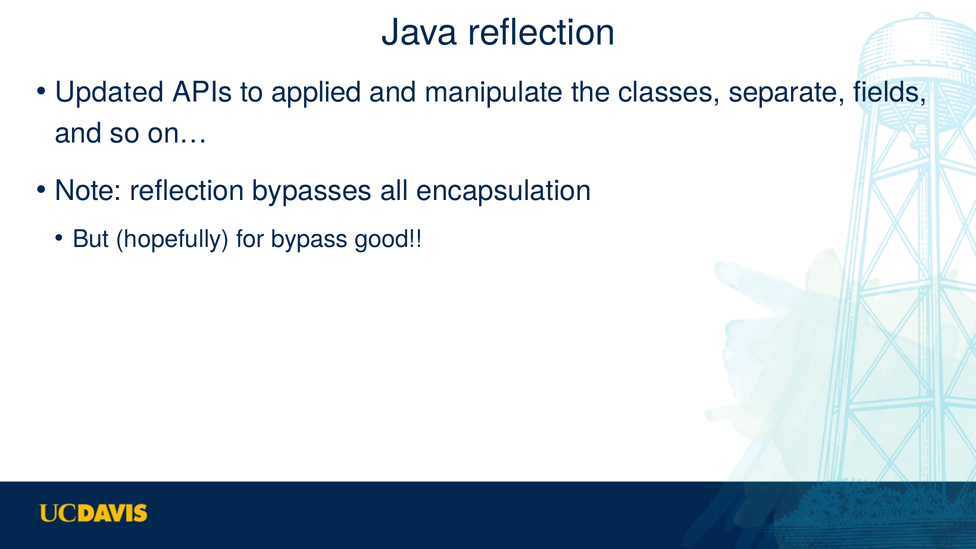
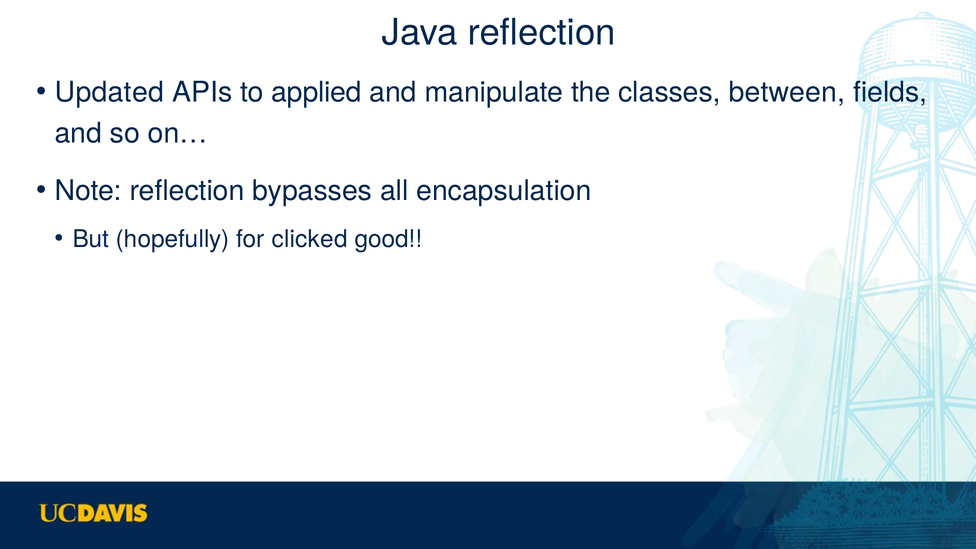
separate: separate -> between (787, 92)
bypass: bypass -> clicked (310, 239)
